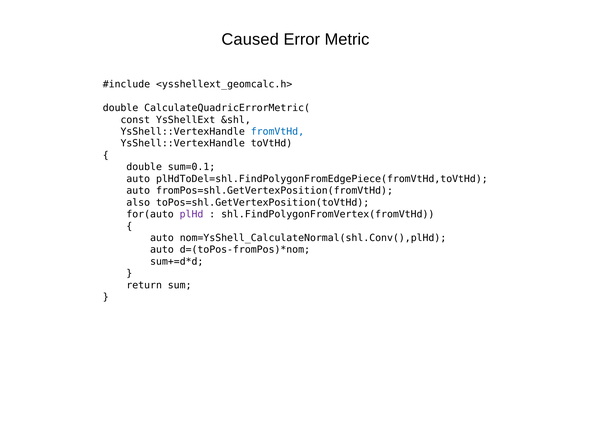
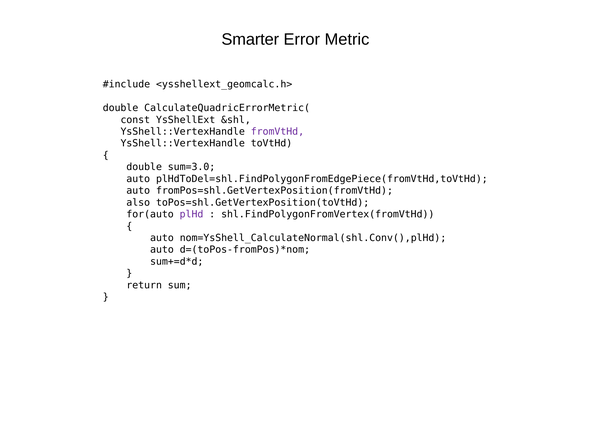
Caused: Caused -> Smarter (250, 40)
fromVtHd colour: blue -> purple (277, 132)
sum=0.1: sum=0.1 -> sum=3.0 (192, 167)
